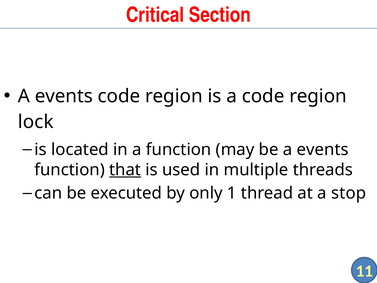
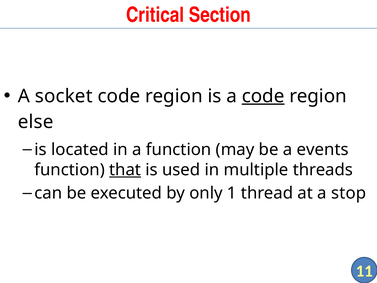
events: events -> socket (64, 96)
code underline: none -> present (263, 96)
lock: lock -> else (36, 122)
